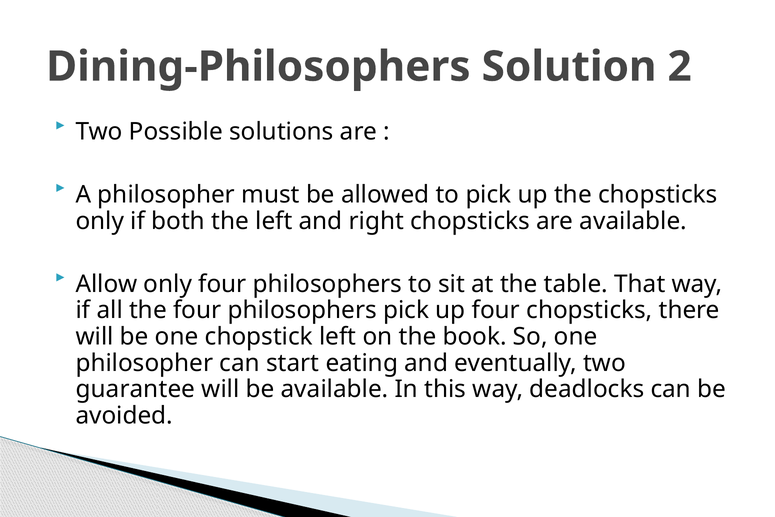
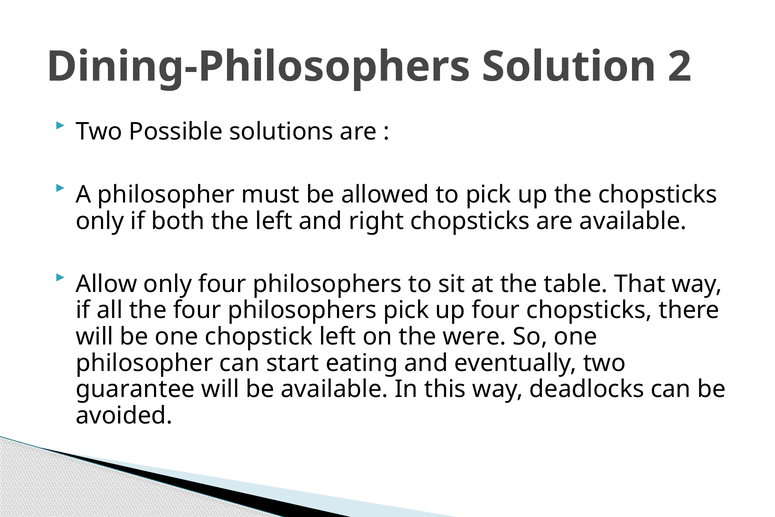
book: book -> were (475, 337)
